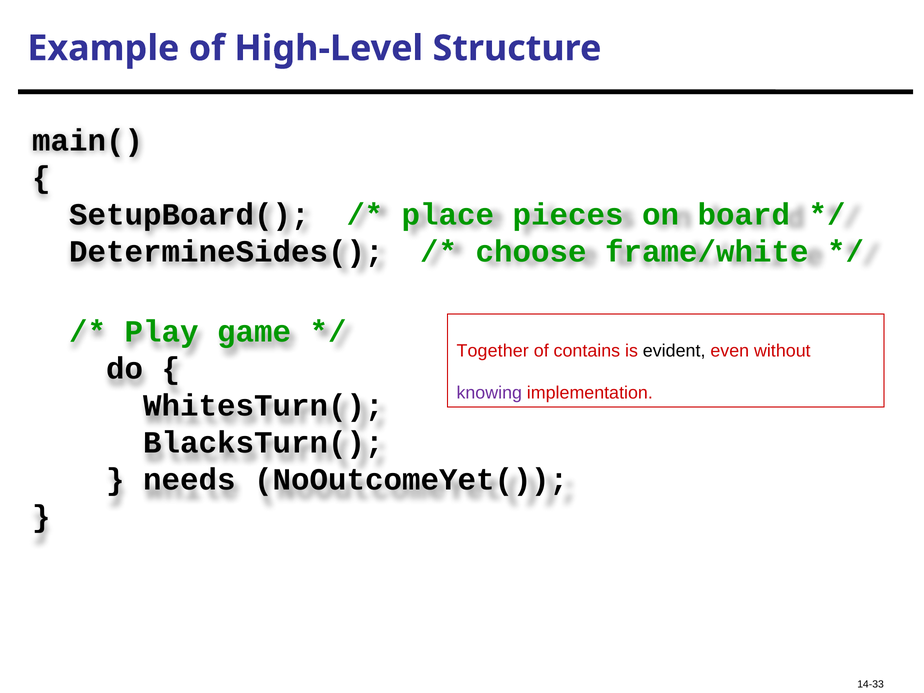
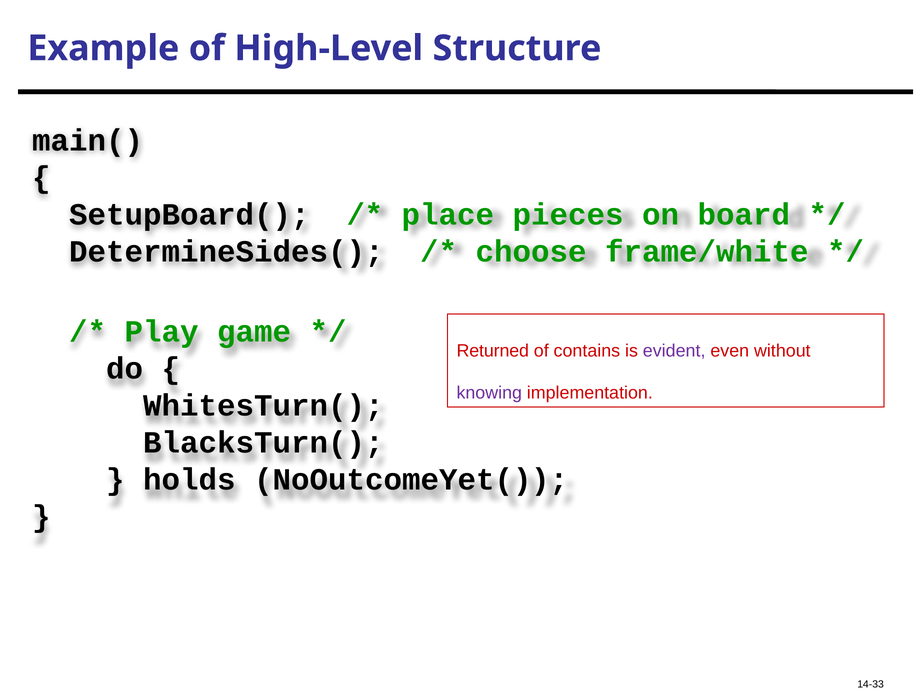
Together: Together -> Returned (493, 351)
evident colour: black -> purple (674, 351)
needs: needs -> holds (189, 480)
